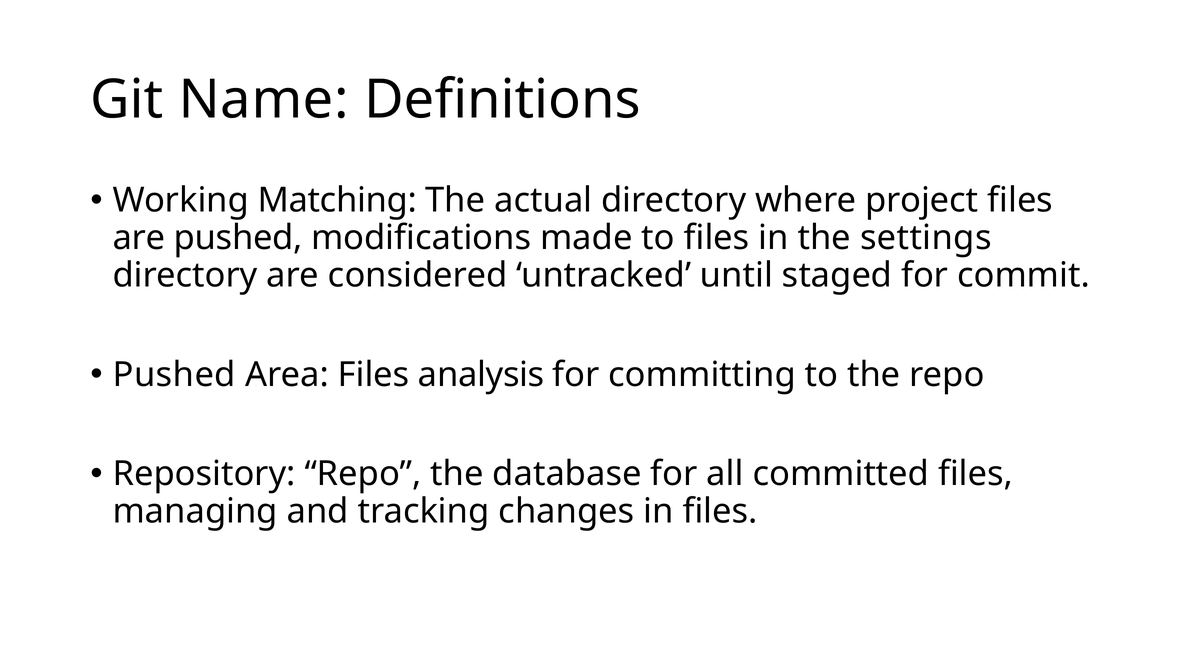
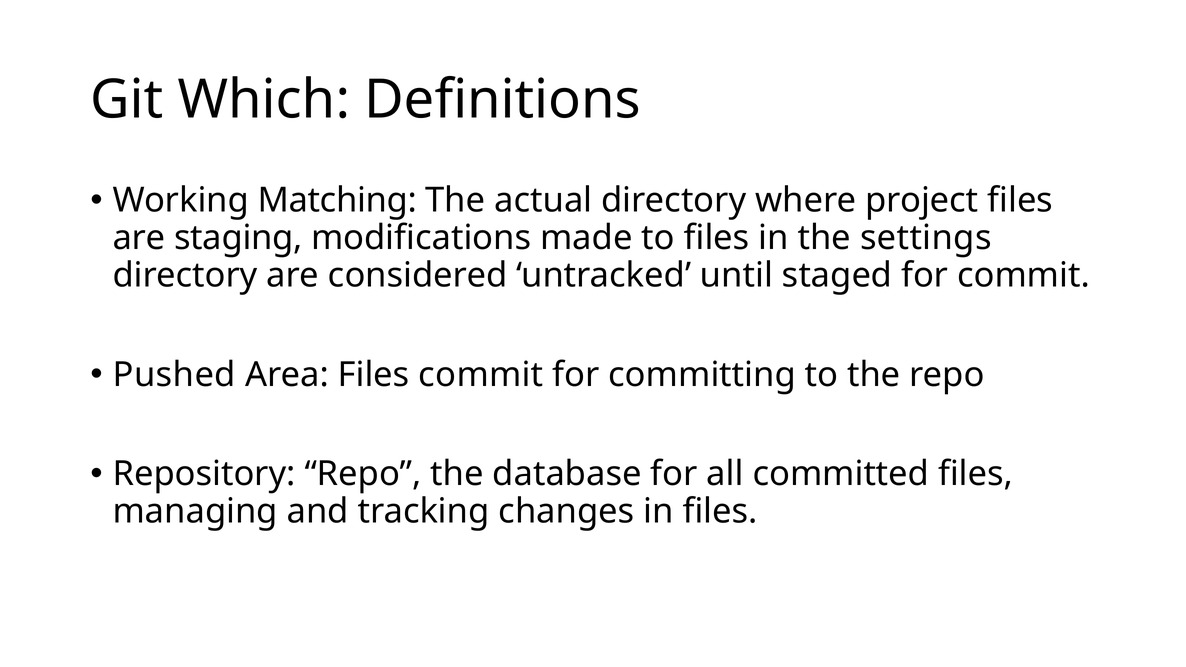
Name: Name -> Which (264, 100)
are pushed: pushed -> staging (238, 238)
Files analysis: analysis -> commit (481, 375)
